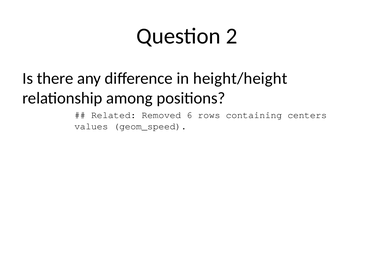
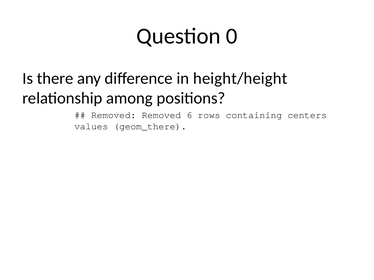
2: 2 -> 0 (232, 36)
Related: Related -> Removed (114, 115)
geom_speed: geom_speed -> geom_there (150, 127)
